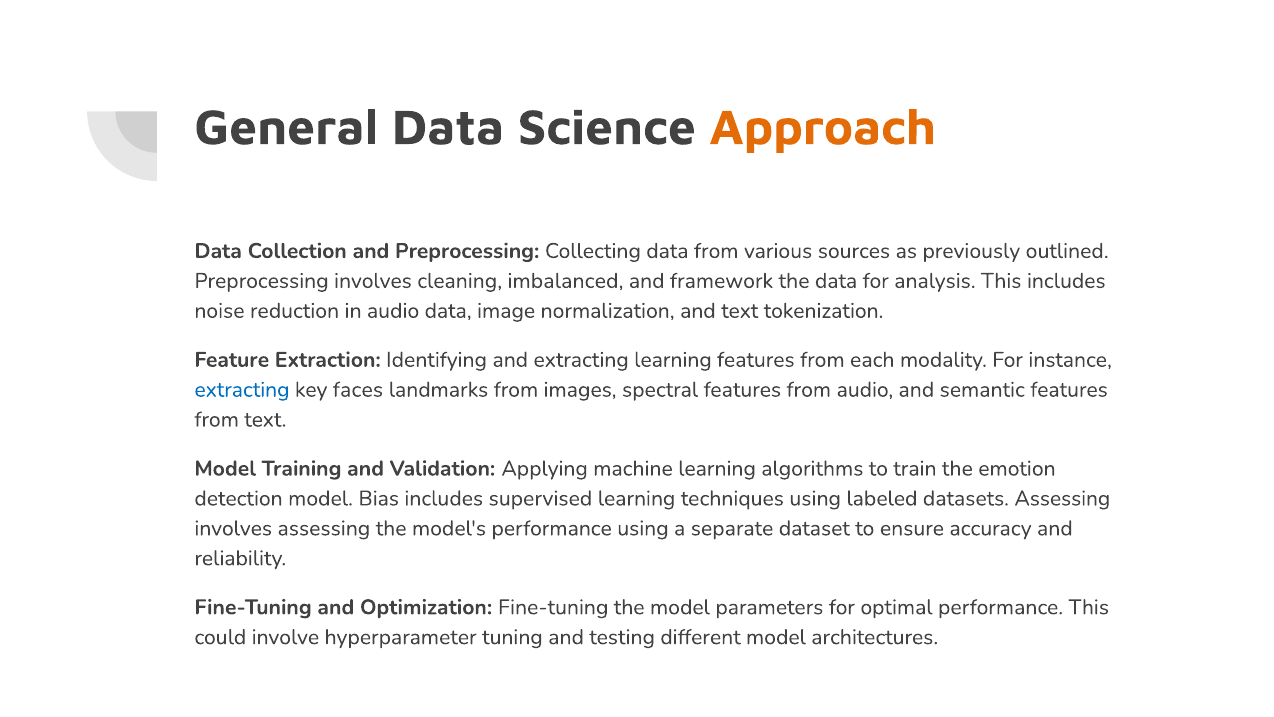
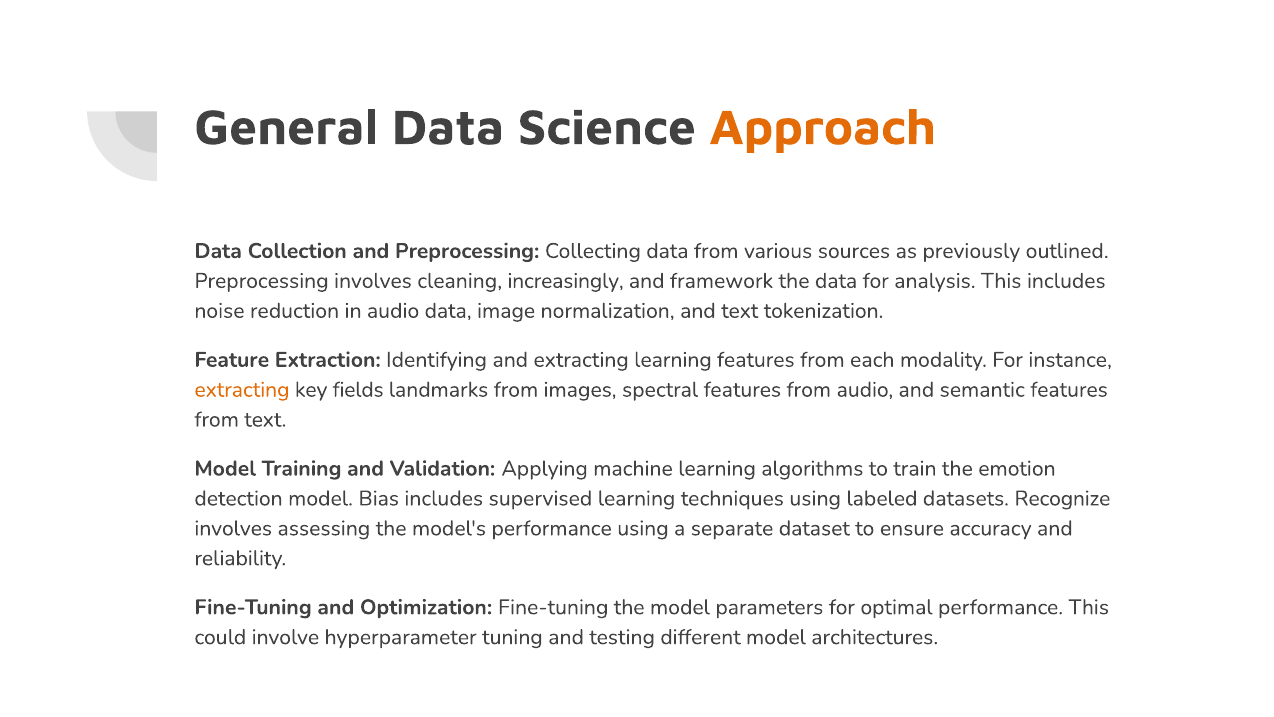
imbalanced: imbalanced -> increasingly (566, 281)
extracting colour: blue -> orange (242, 389)
faces: faces -> fields (358, 389)
datasets Assessing: Assessing -> Recognize (1062, 498)
